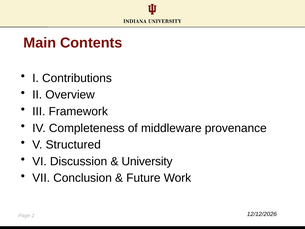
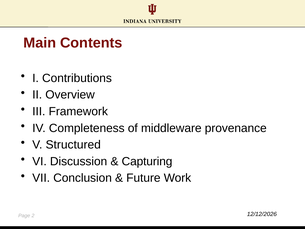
University: University -> Capturing (147, 161)
